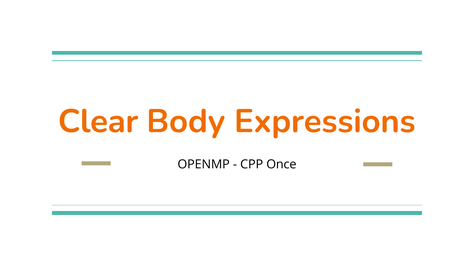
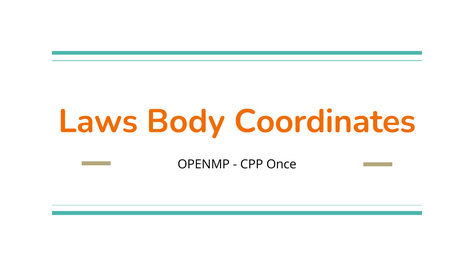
Clear: Clear -> Laws (98, 122)
Expressions: Expressions -> Coordinates (325, 122)
